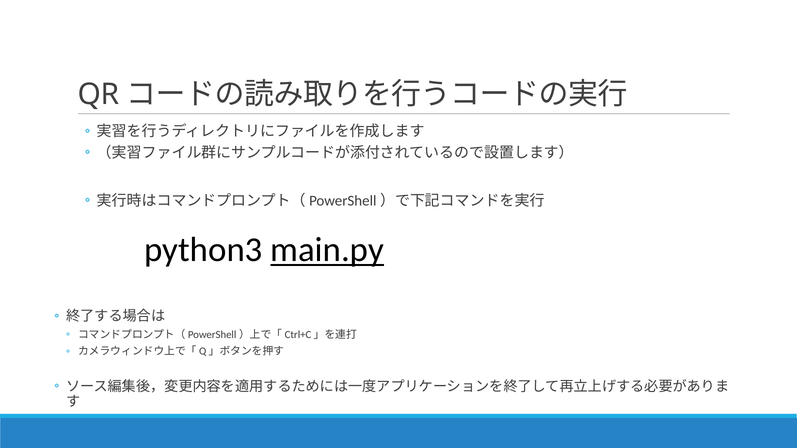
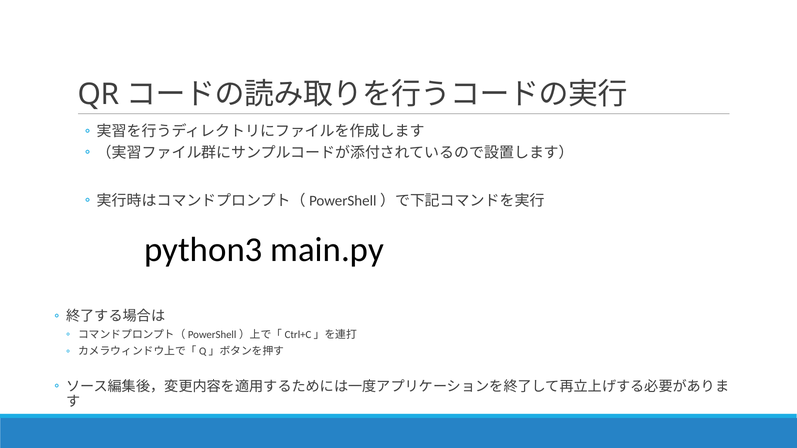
main.py underline: present -> none (327, 250)
